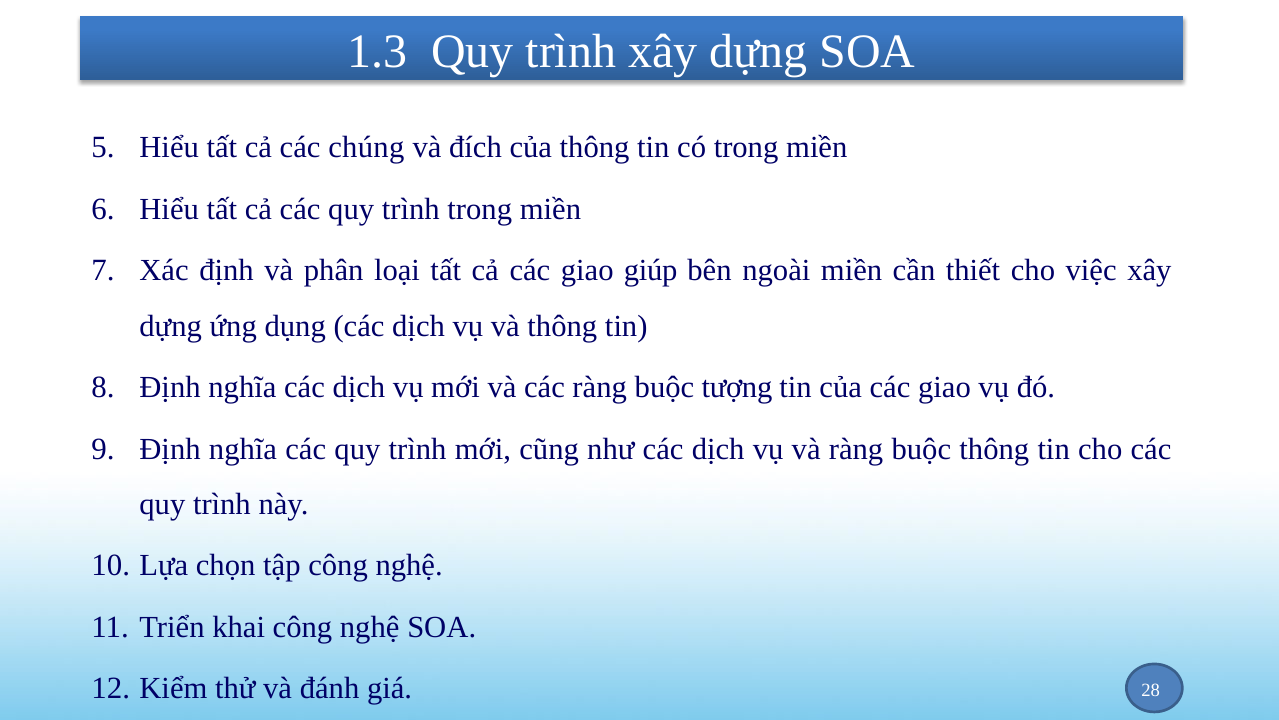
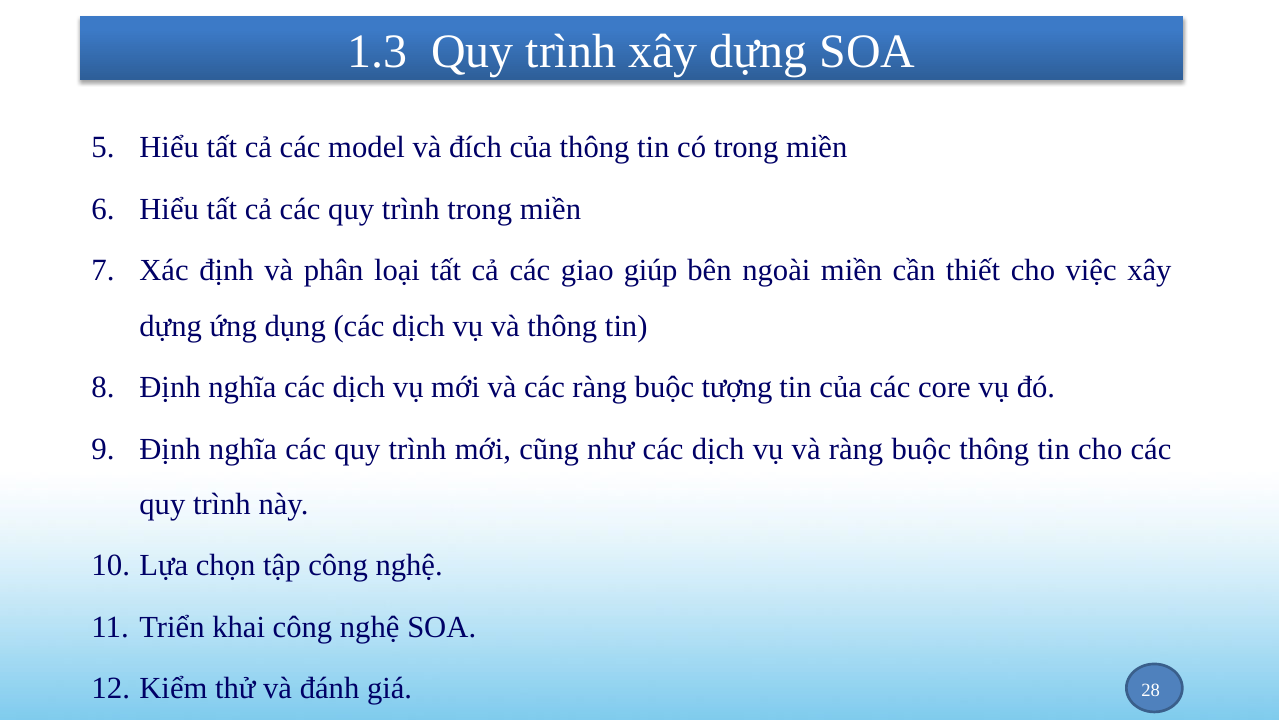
chúng: chúng -> model (367, 148)
của các giao: giao -> core (944, 387)
